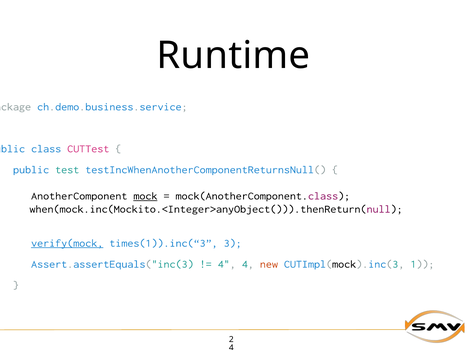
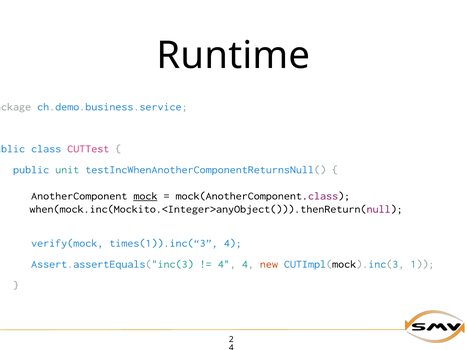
test: test -> unit (67, 170)
verify(mock underline: present -> none (67, 243)
times(1)).inc(“3 3: 3 -> 4 (233, 243)
